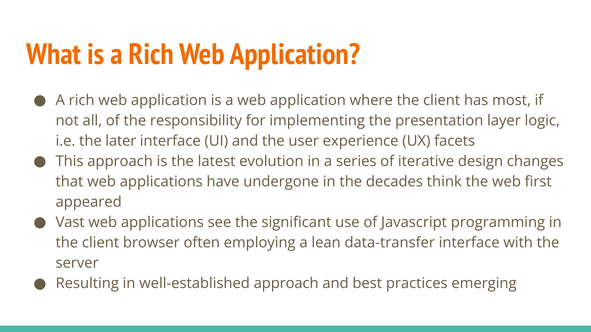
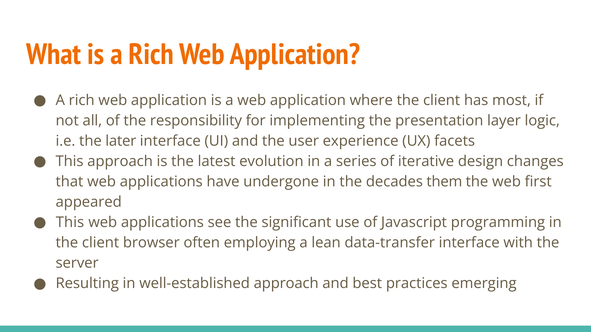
think: think -> them (444, 182)
Vast: Vast -> This (70, 223)
